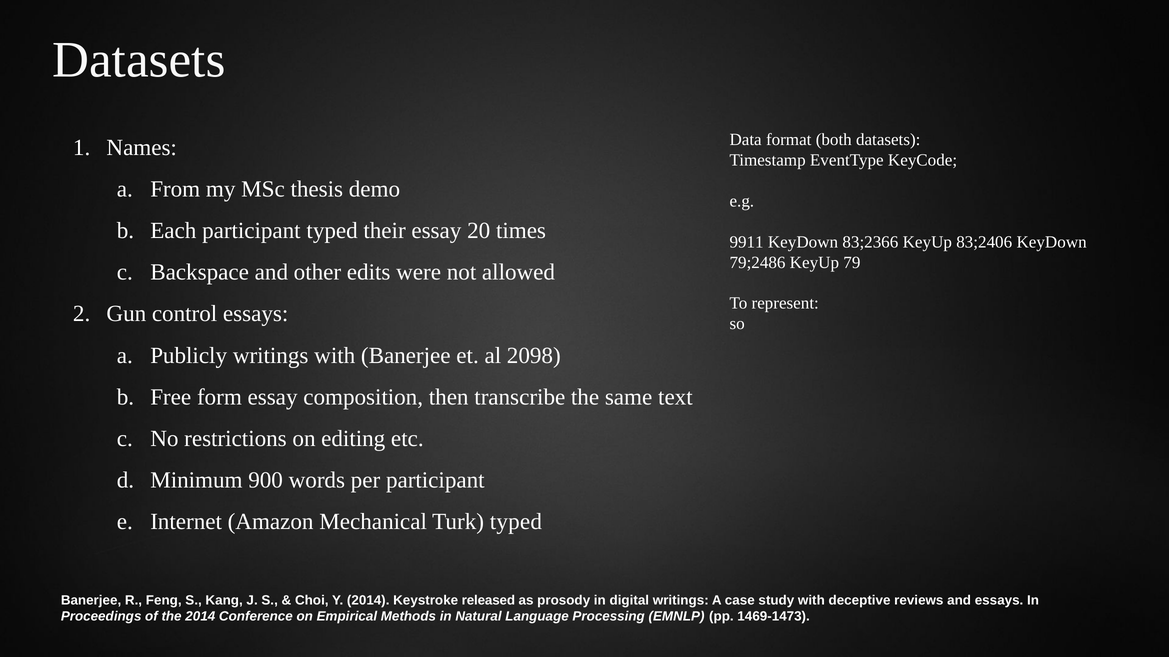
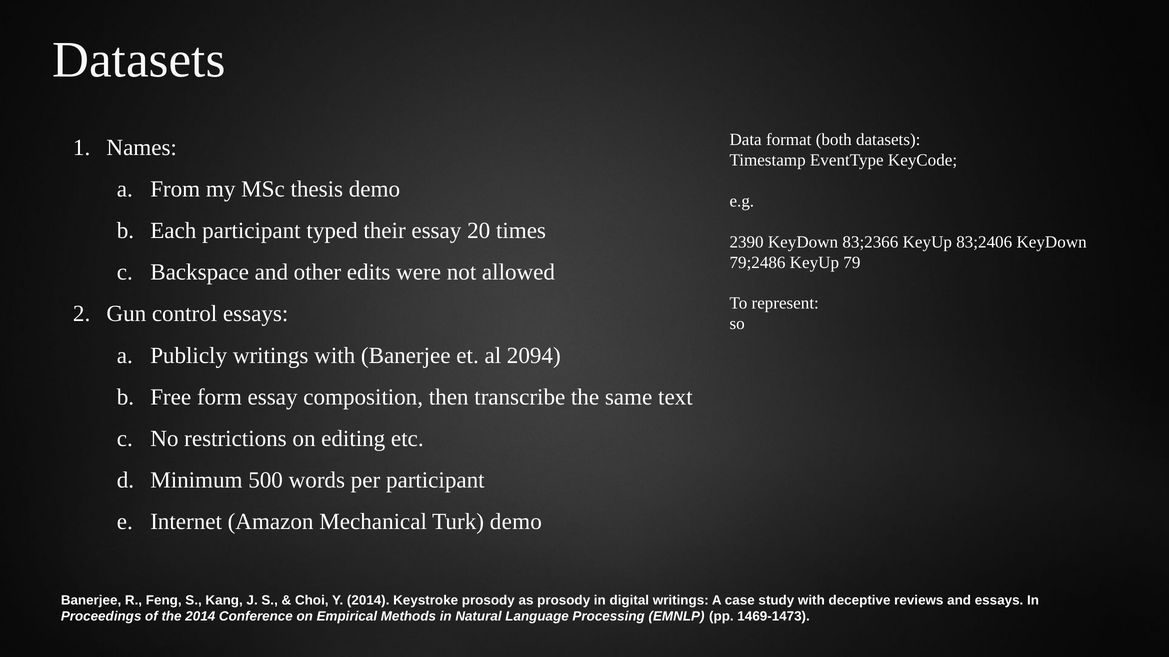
9911: 9911 -> 2390 (747, 242)
2098: 2098 -> 2094 (534, 356)
900: 900 -> 500 (266, 481)
Turk typed: typed -> demo (516, 522)
Keystroke released: released -> prosody (488, 601)
